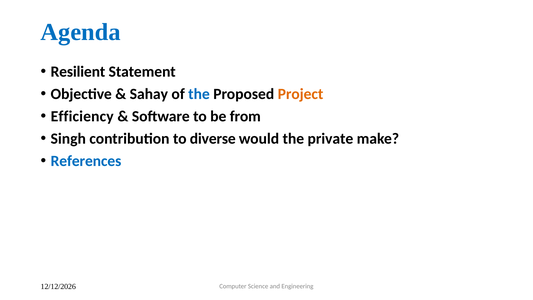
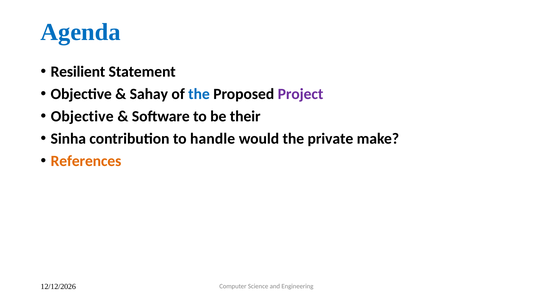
Project colour: orange -> purple (300, 94)
Efficiency: Efficiency -> Objective (82, 116)
from: from -> their (245, 116)
Singh: Singh -> Sinha (68, 138)
diverse: diverse -> handle (213, 138)
References colour: blue -> orange (86, 161)
